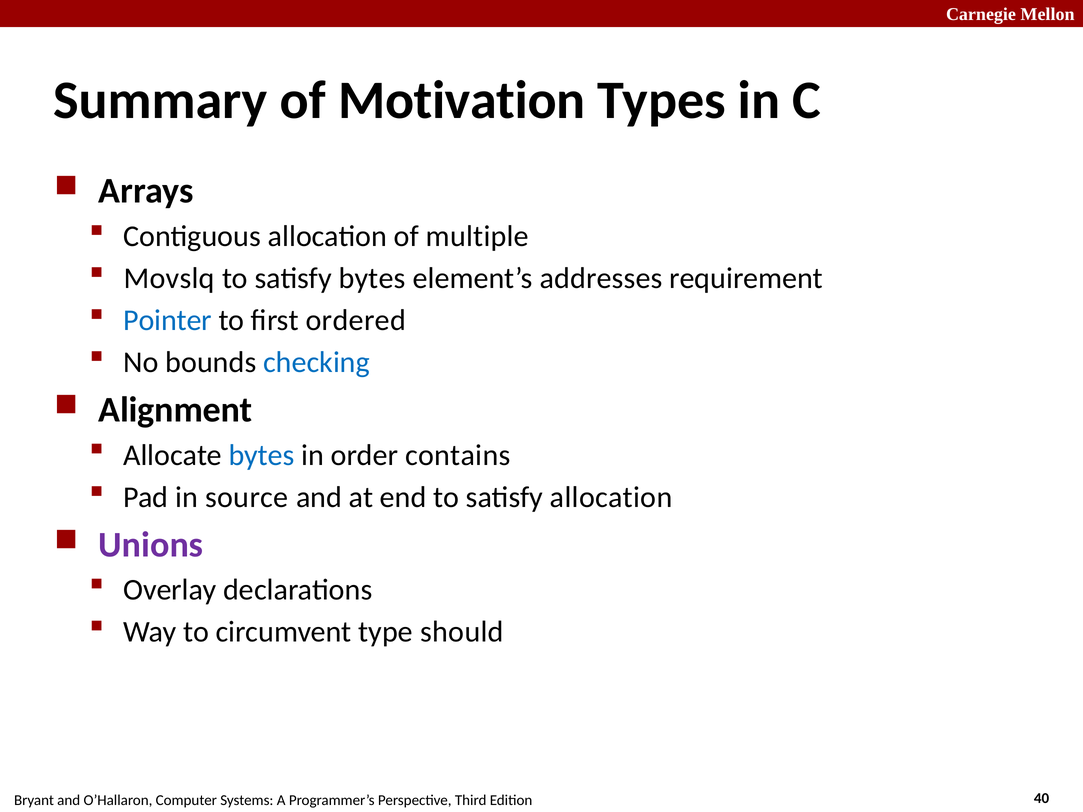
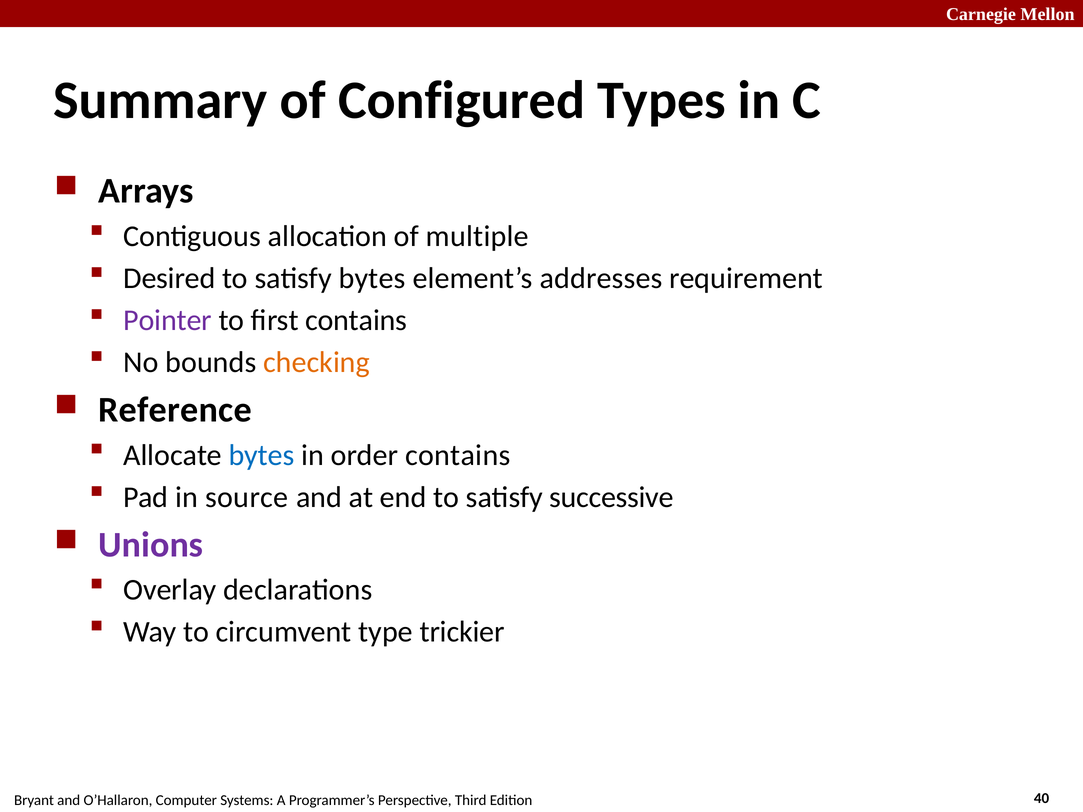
Motivation: Motivation -> Configured (462, 100)
Movslq: Movslq -> Desired (169, 278)
Pointer colour: blue -> purple (168, 321)
first ordered: ordered -> contains (356, 321)
checking colour: blue -> orange (317, 363)
Alignment: Alignment -> Reference (175, 410)
satisfy allocation: allocation -> successive (612, 497)
should: should -> trickier (462, 632)
